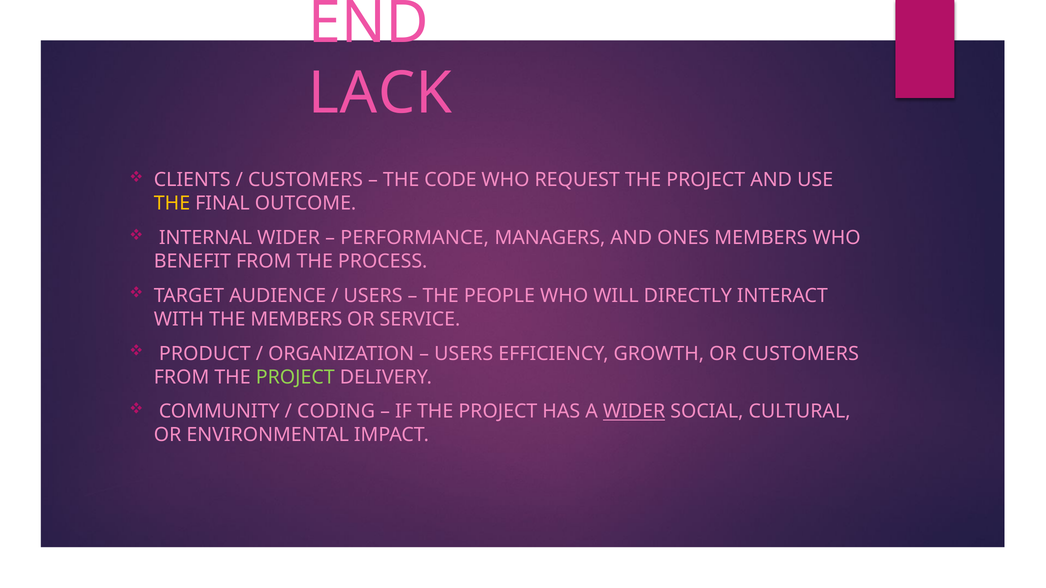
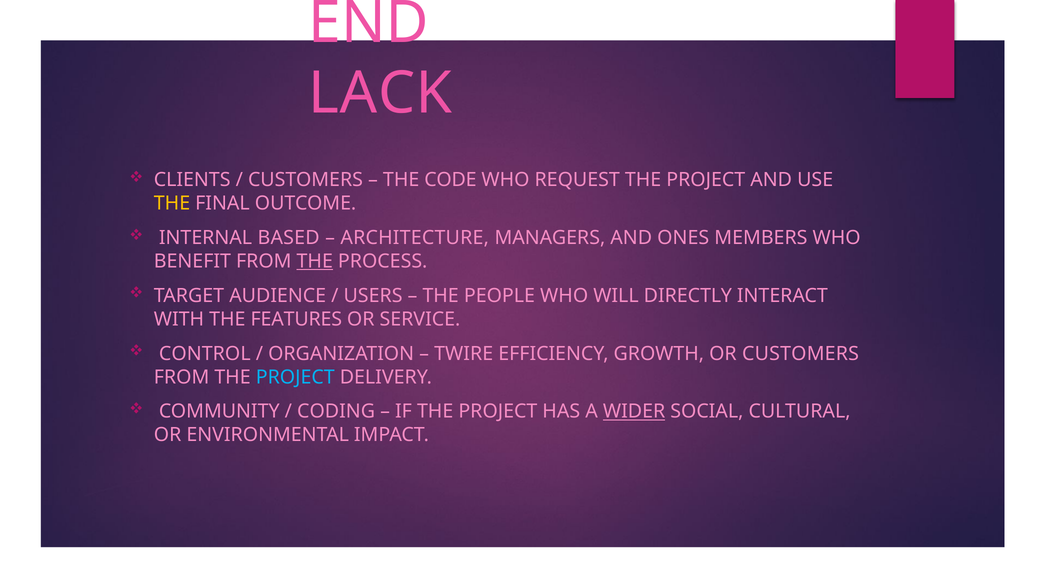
INTERNAL WIDER: WIDER -> BASED (289, 238)
PERFORMANCE: PERFORMANCE -> ARCHITECTURE (415, 238)
THE underline: none -> present (315, 261)
THE MEMBERS: MEMBERS -> FEATURES (296, 319)
PRODUCT: PRODUCT -> CONTROL (205, 354)
USERS: USERS -> TWIRE (464, 354)
PROJECT colour: light green -> light blue (295, 377)
